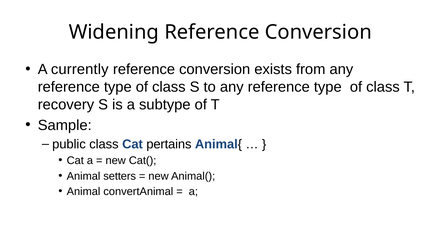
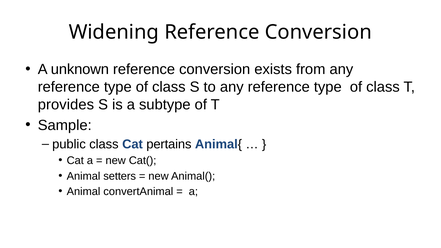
currently: currently -> unknown (80, 69)
recovery: recovery -> provides (66, 105)
